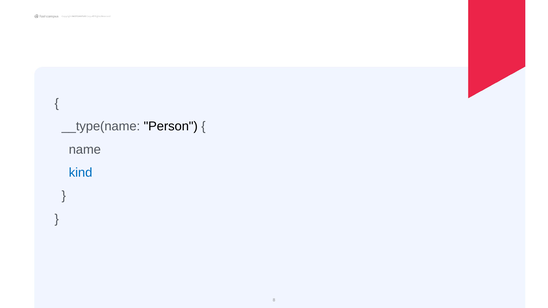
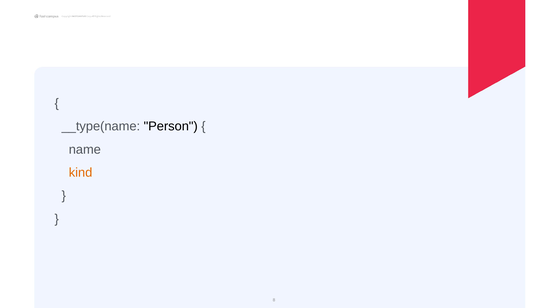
kind colour: blue -> orange (81, 173)
